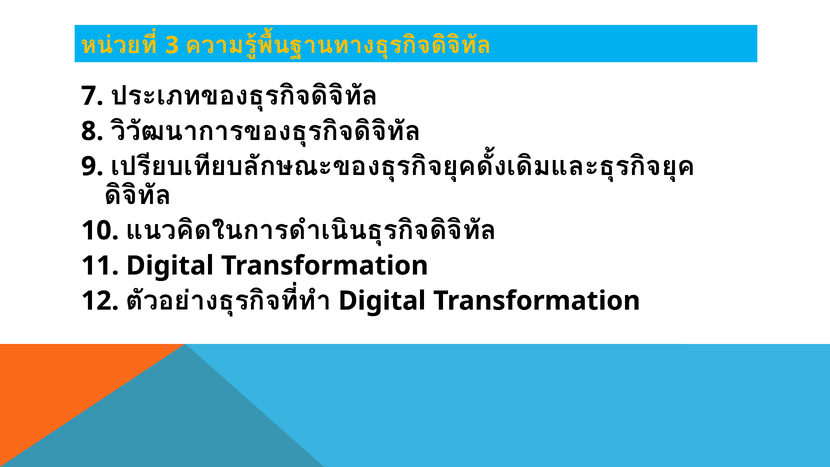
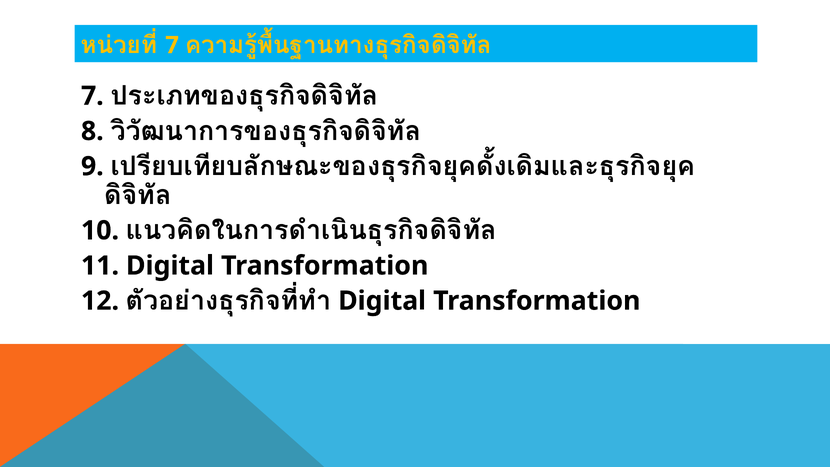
3: 3 -> 7 (172, 45)
